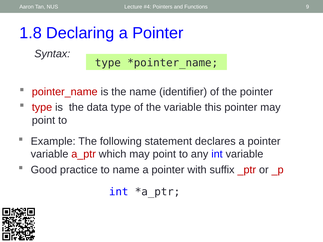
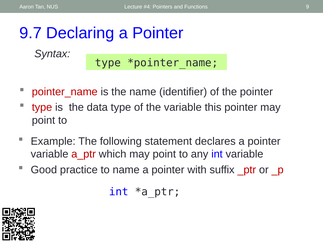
1.8: 1.8 -> 9.7 (31, 33)
